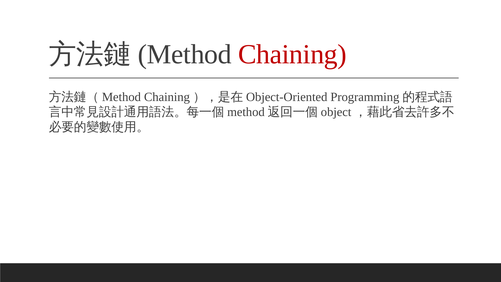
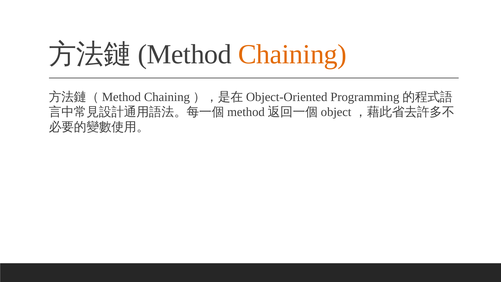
Chaining colour: red -> orange (292, 54)
